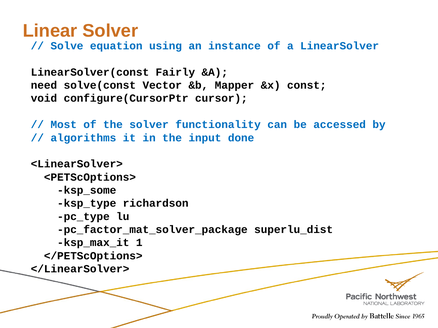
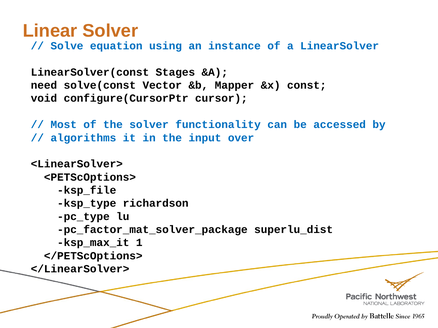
Fairly: Fairly -> Stages (175, 72)
done: done -> over (241, 138)
ksp_some: ksp_some -> ksp_file (87, 191)
